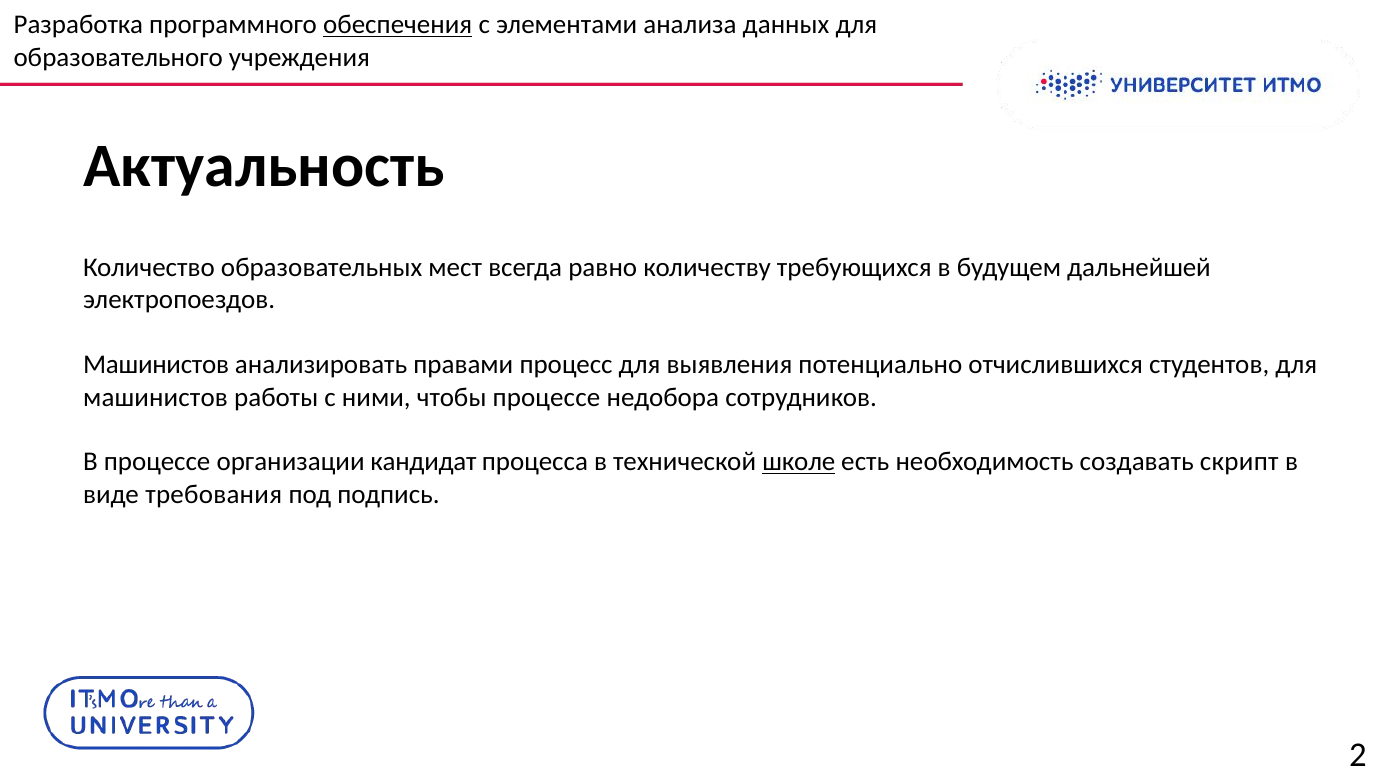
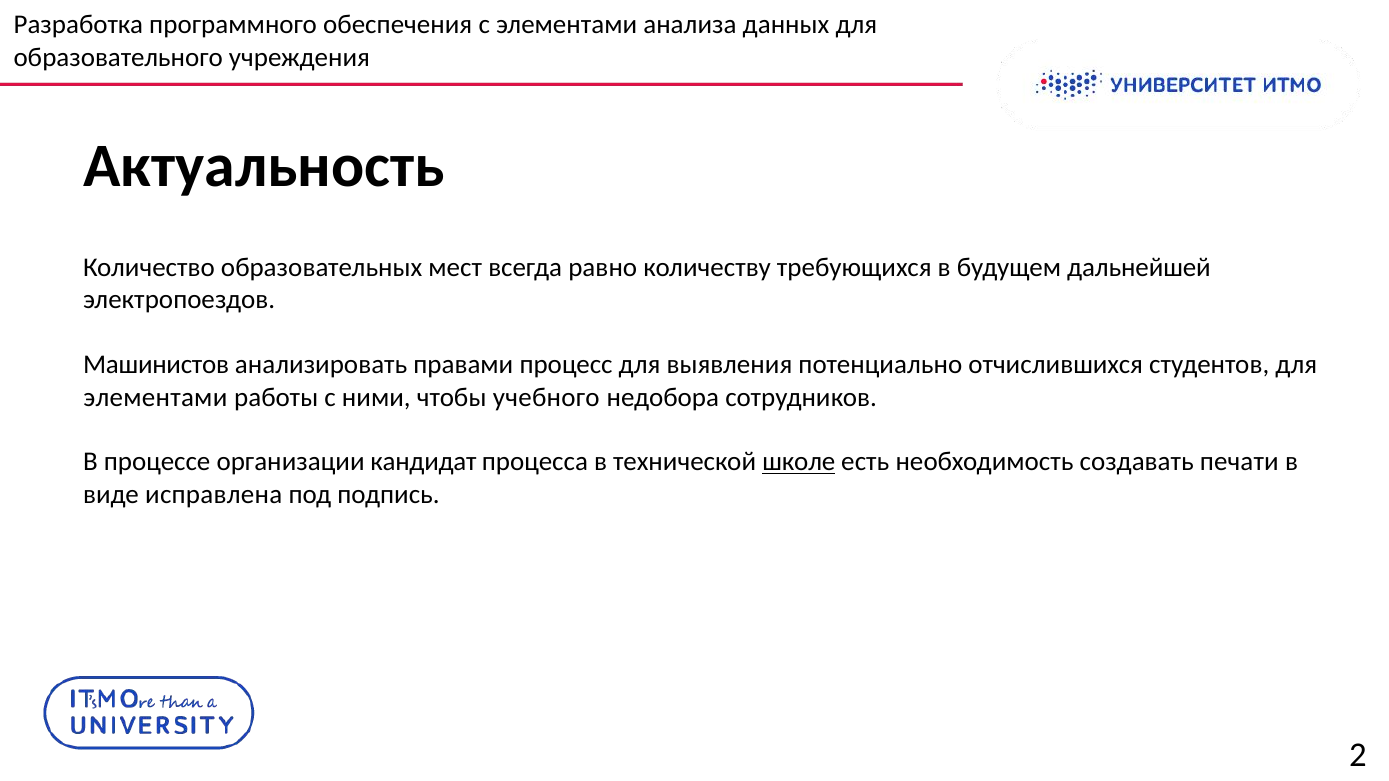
обеспечения underline: present -> none (398, 25)
машинистов: машинистов -> элементами (155, 397)
чтобы процессе: процессе -> учебного (546, 397)
скрипт: скрипт -> печати (1239, 462)
требования: требования -> исправлена (214, 495)
